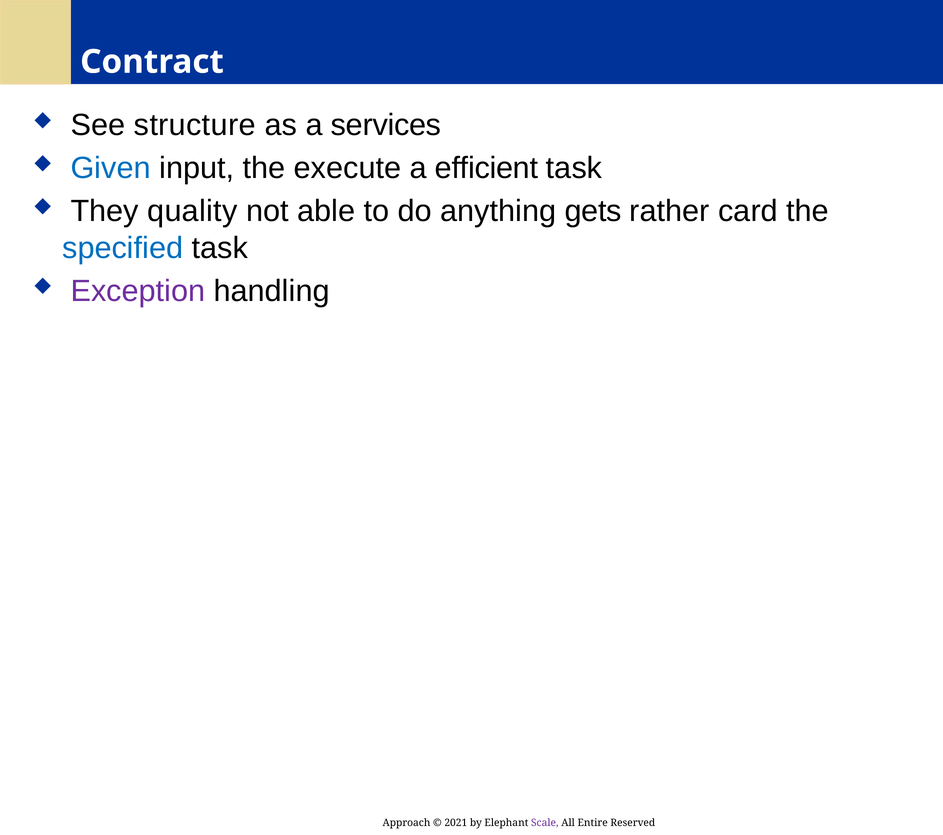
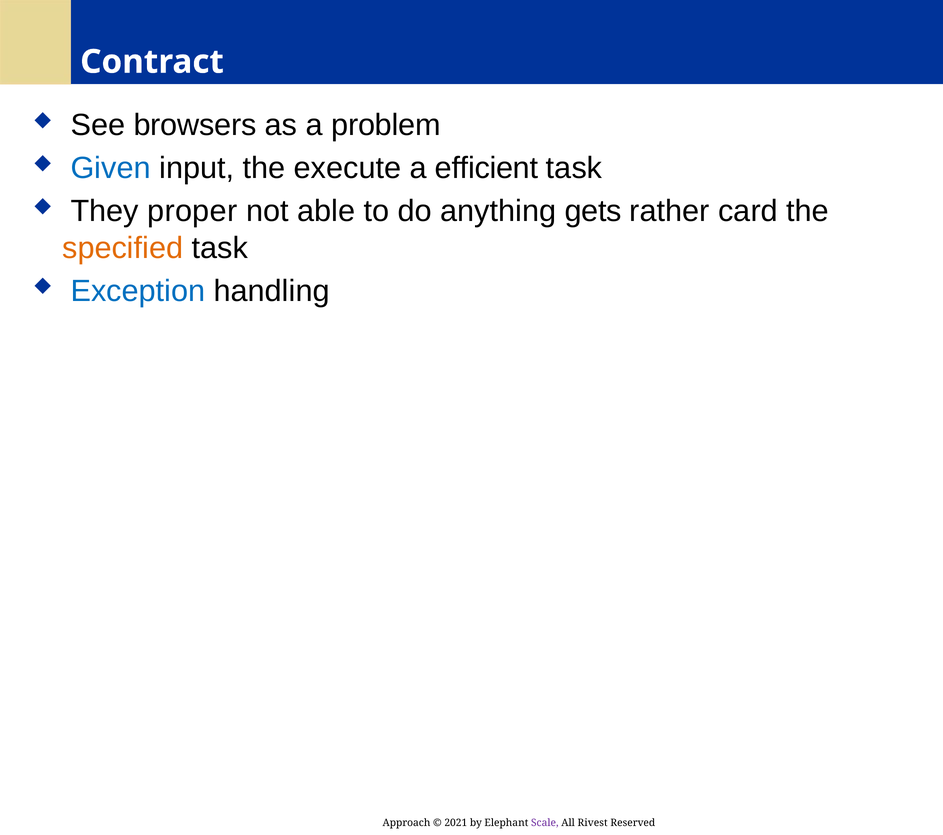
structure: structure -> browsers (195, 125)
services: services -> problem (386, 125)
quality: quality -> proper (192, 211)
specified colour: blue -> orange (123, 248)
Exception colour: purple -> blue (138, 291)
Entire: Entire -> Rivest (593, 823)
